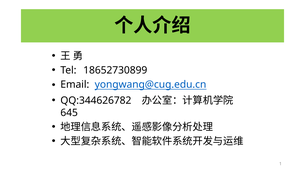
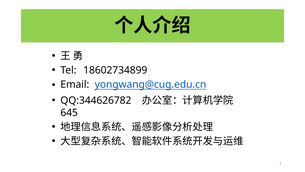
18652730899: 18652730899 -> 18602734899 (115, 70)
